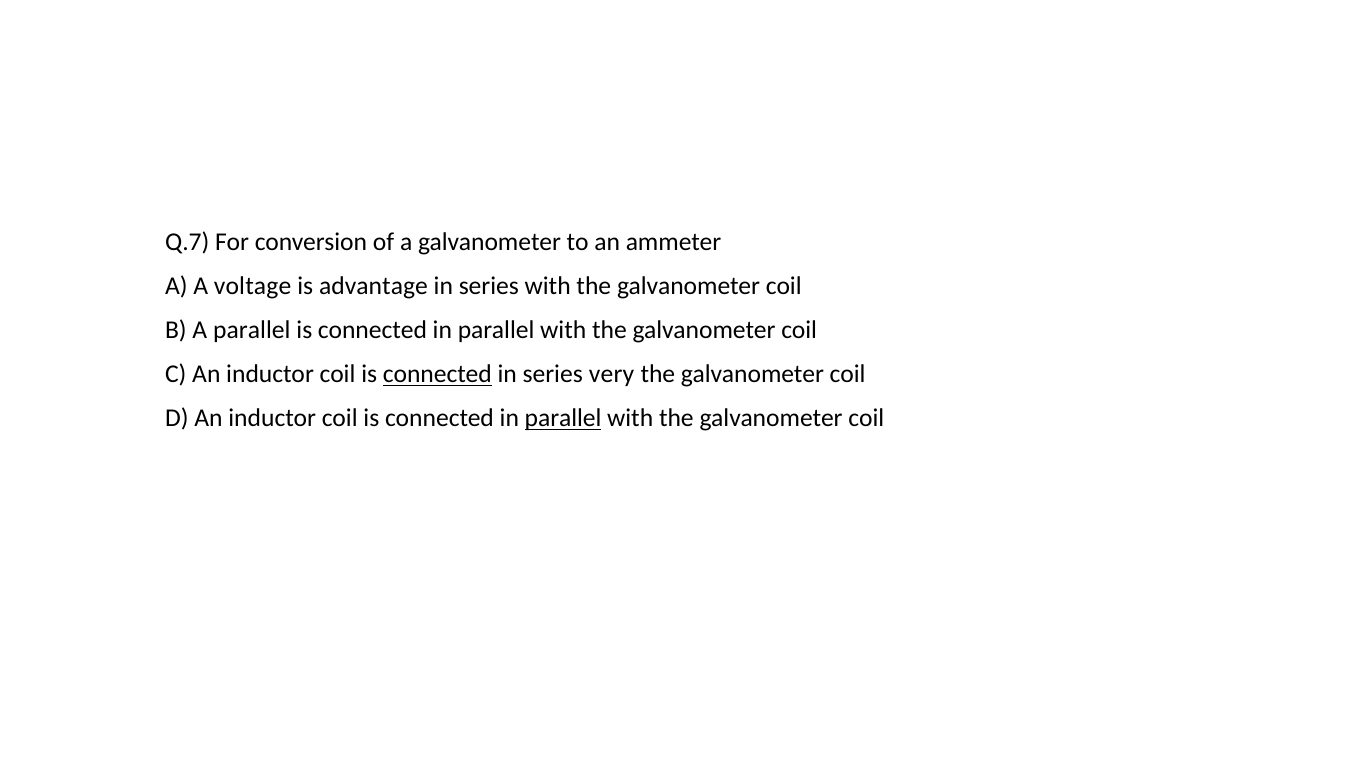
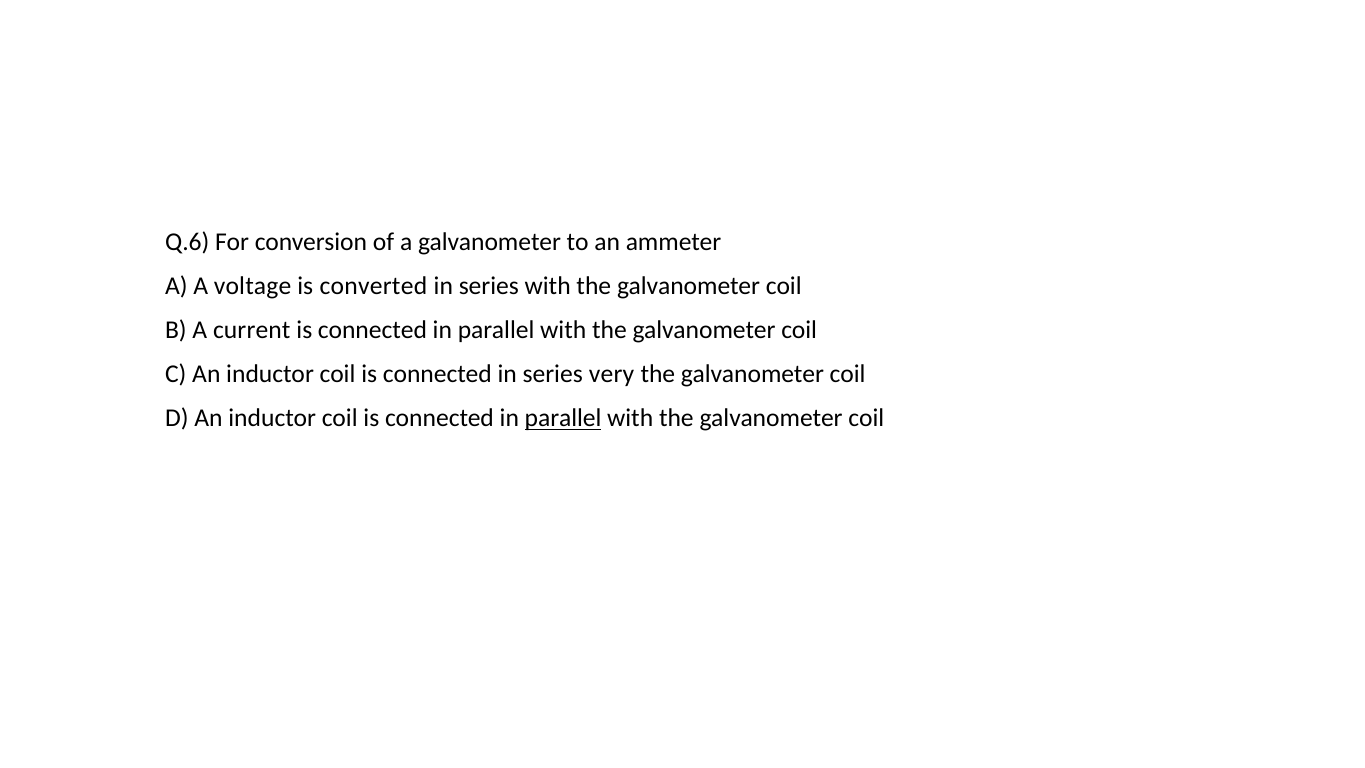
Q.7: Q.7 -> Q.6 (187, 242)
advantage: advantage -> converted (373, 286)
A parallel: parallel -> current (252, 330)
connected underline: present -> none (437, 374)
